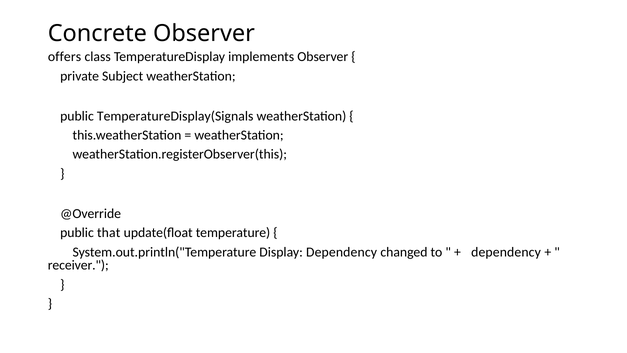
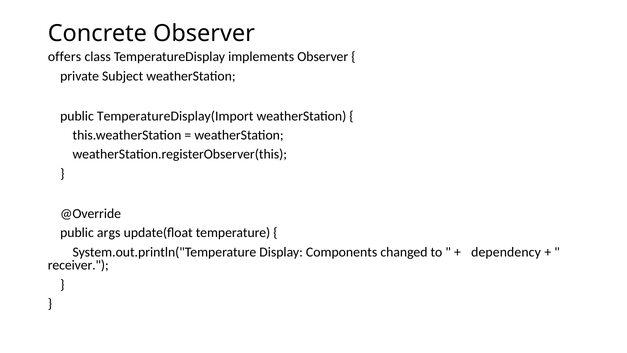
TemperatureDisplay(Signals: TemperatureDisplay(Signals -> TemperatureDisplay(Import (175, 116)
that: that -> args (109, 233)
Display Dependency: Dependency -> Components (342, 252)
